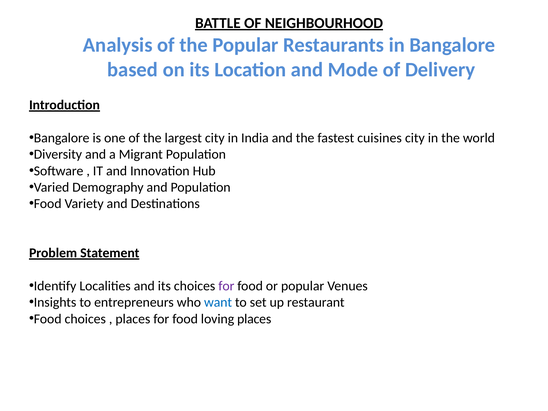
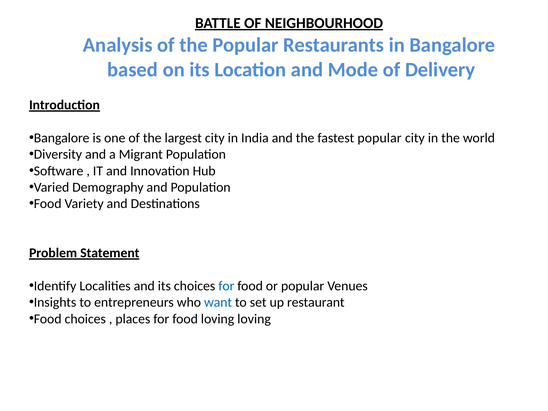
fastest cuisines: cuisines -> popular (380, 138)
for colour: purple -> blue (226, 286)
loving places: places -> loving (254, 319)
